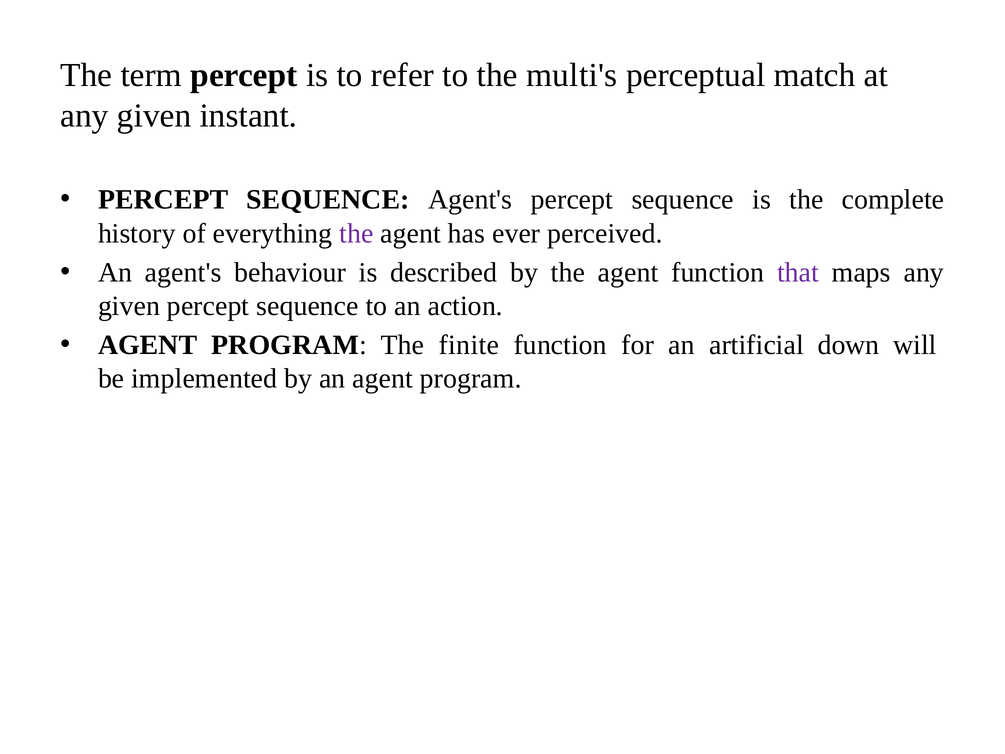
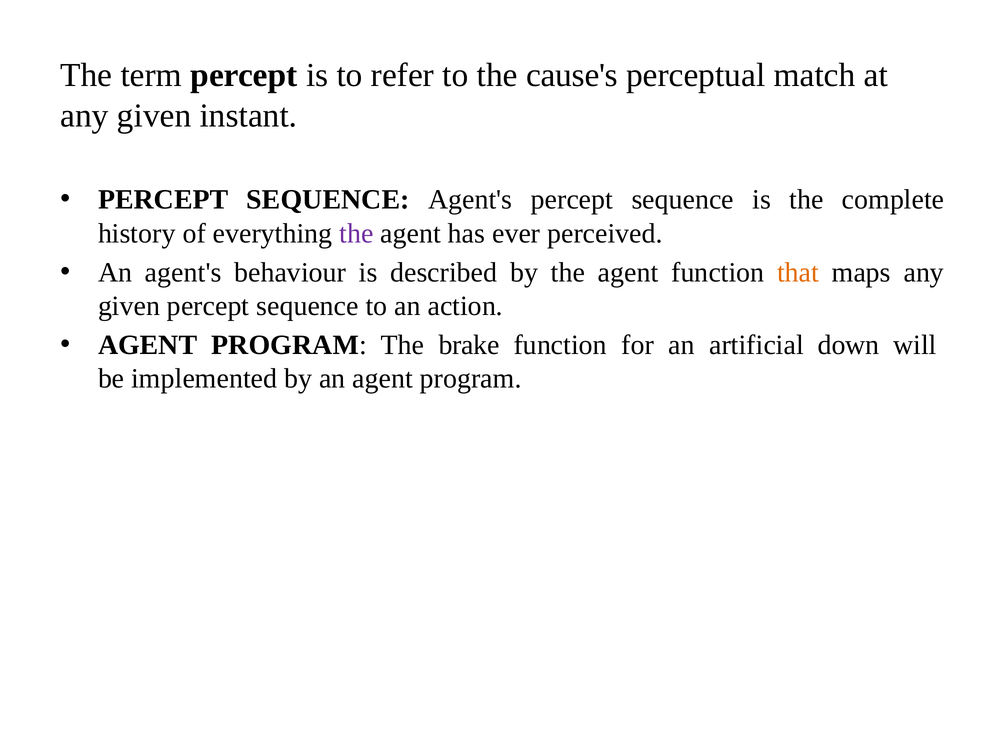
multi's: multi's -> cause's (572, 75)
that colour: purple -> orange (798, 272)
finite: finite -> brake (469, 345)
